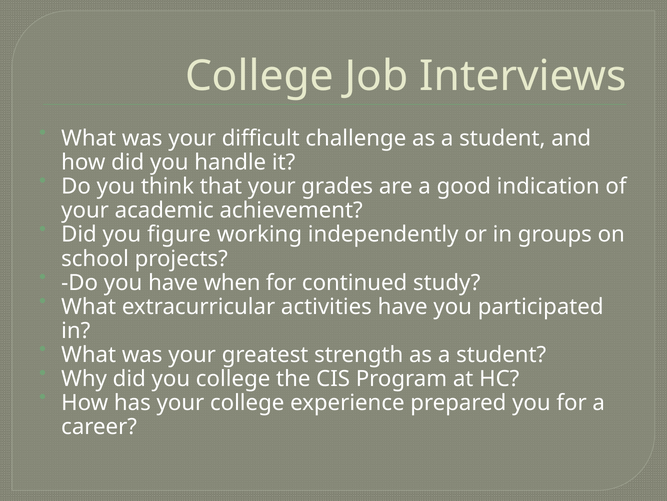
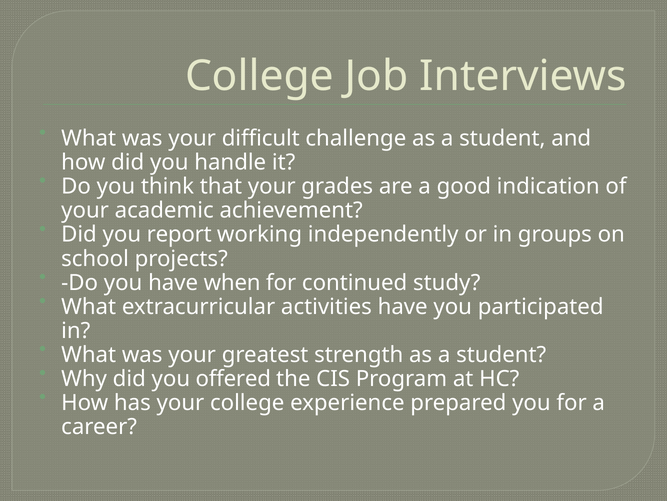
figure: figure -> report (179, 234)
you college: college -> offered (233, 378)
